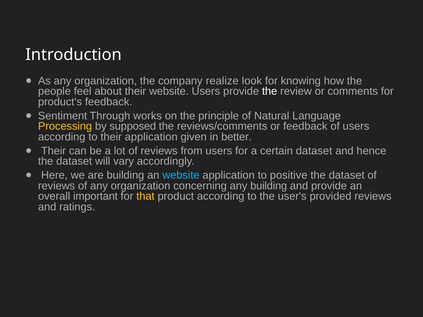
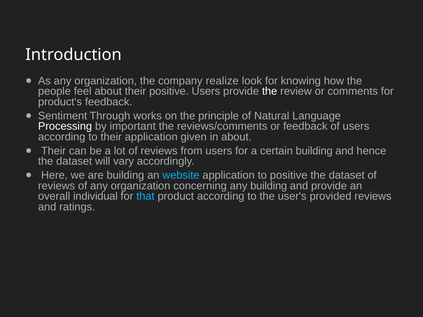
their website: website -> positive (169, 91)
Processing colour: yellow -> white (65, 126)
supposed: supposed -> important (133, 126)
in better: better -> about (236, 137)
certain dataset: dataset -> building (314, 151)
important: important -> individual (95, 196)
that colour: yellow -> light blue (145, 196)
